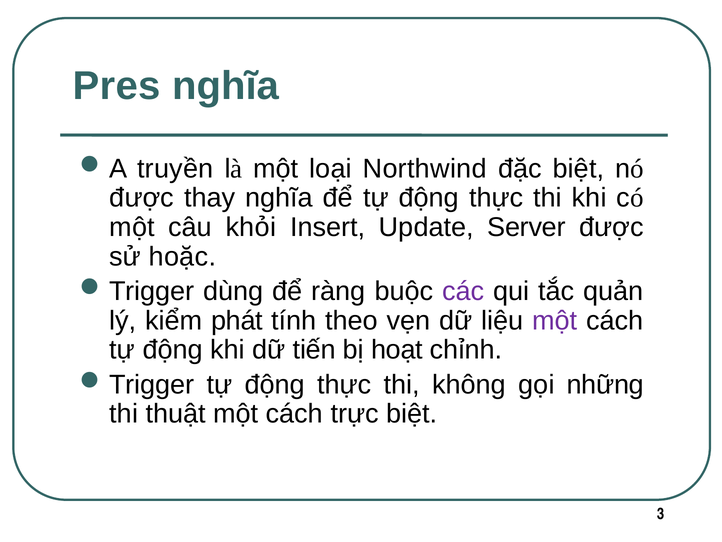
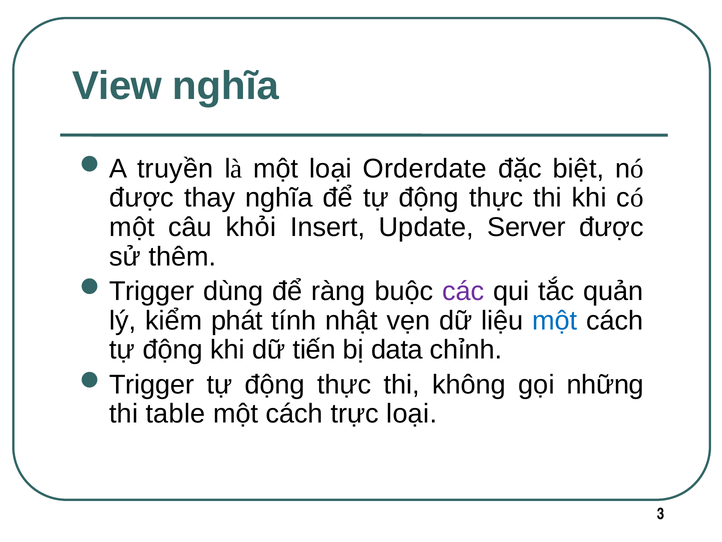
Pres: Pres -> View (117, 86)
Northwind: Northwind -> Orderdate (425, 169)
hoặc: hoặc -> thêm (182, 256)
theo: theo -> nhật (352, 320)
một colour: purple -> blue (555, 320)
hoạt: hoạt -> data (397, 350)
thuật: thuật -> table (176, 414)
trực biệt: biệt -> loại (412, 414)
